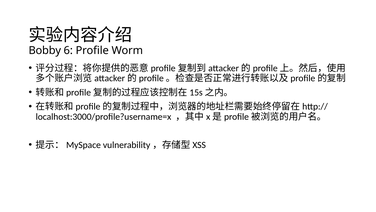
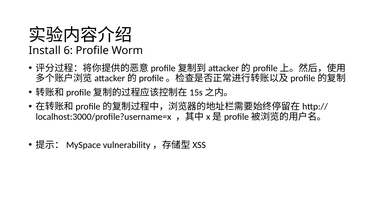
Bobby: Bobby -> Install (45, 50)
